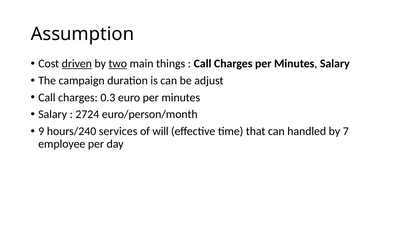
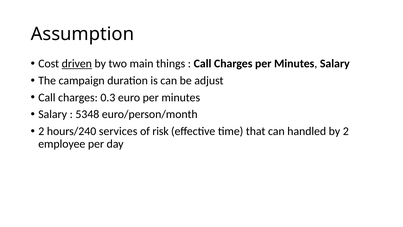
two underline: present -> none (118, 64)
2724: 2724 -> 5348 (87, 114)
9: 9 -> 2 (41, 131)
will: will -> risk (161, 131)
by 7: 7 -> 2 (346, 131)
